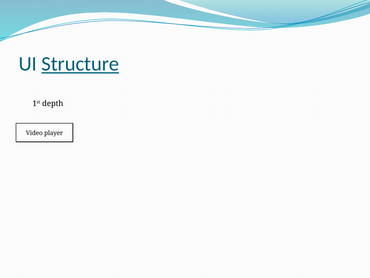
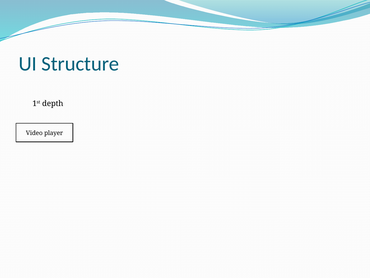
Structure underline: present -> none (80, 64)
